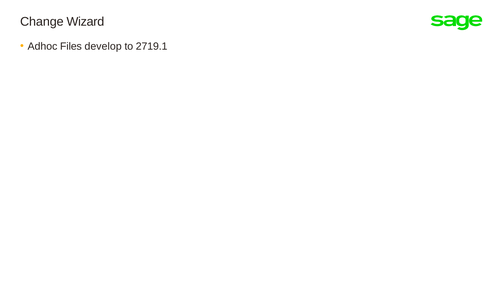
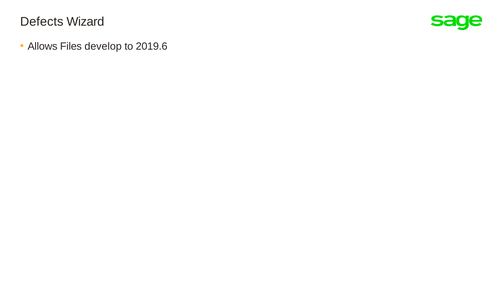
Change: Change -> Defects (42, 22)
Adhoc: Adhoc -> Allows (43, 46)
2719.1: 2719.1 -> 2019.6 (152, 46)
